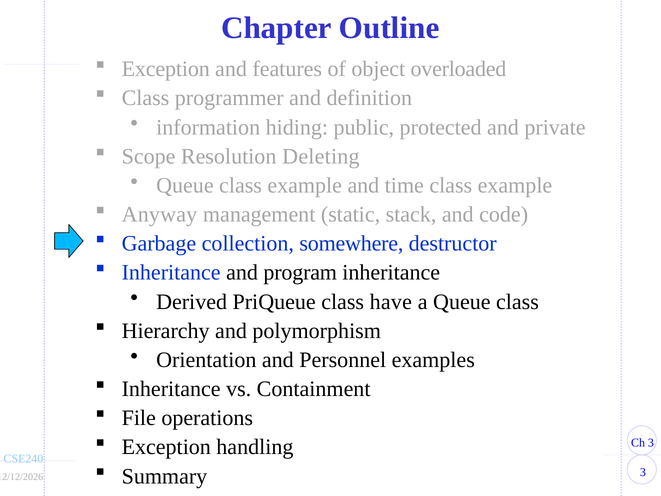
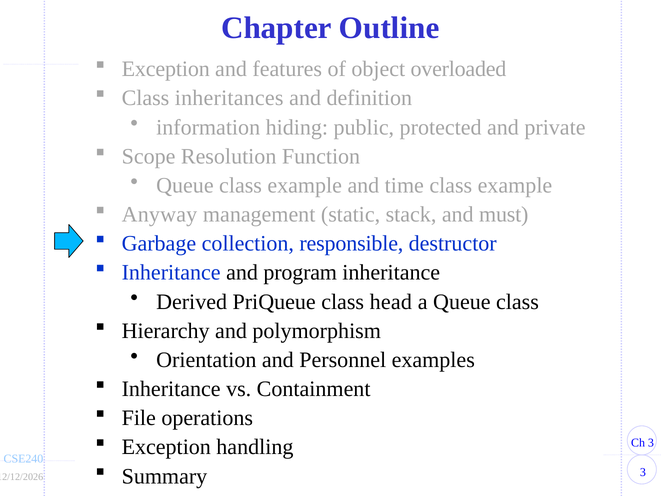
programmer: programmer -> inheritances (229, 98)
Deleting: Deleting -> Function (321, 156)
code: code -> must (504, 214)
somewhere: somewhere -> responsible (351, 243)
have: have -> head (391, 302)
